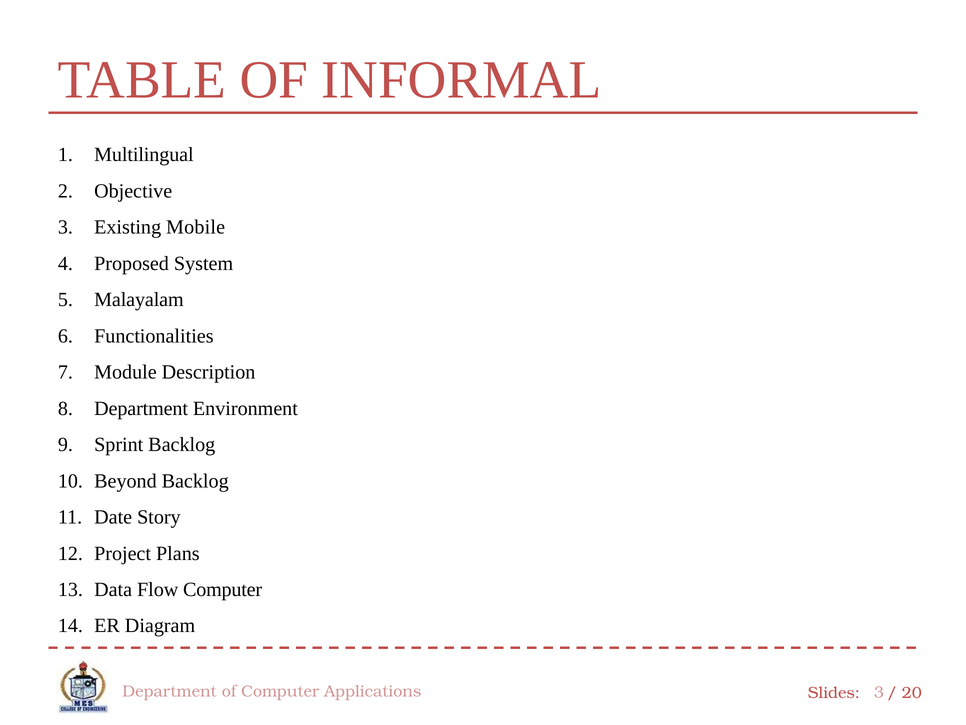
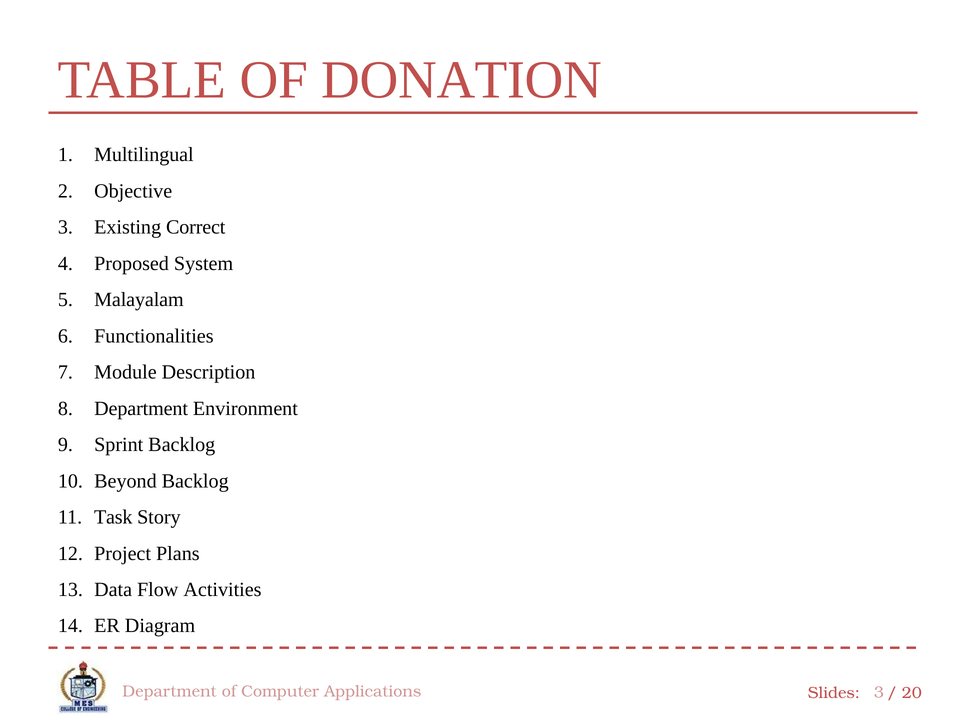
INFORMAL: INFORMAL -> DONATION (462, 80)
Mobile: Mobile -> Correct (196, 227)
Date: Date -> Task (113, 517)
Flow Computer: Computer -> Activities (223, 589)
